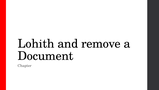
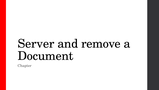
Lohith: Lohith -> Server (36, 43)
